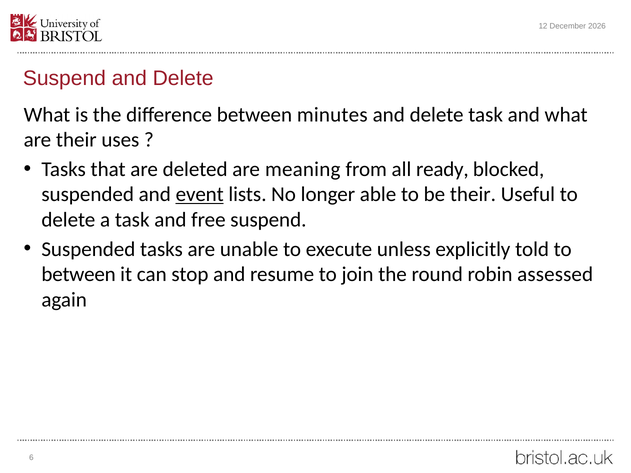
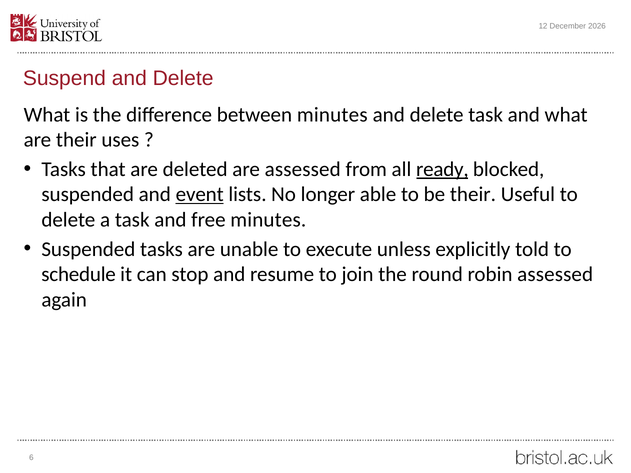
are meaning: meaning -> assessed (303, 169)
ready underline: none -> present (442, 169)
free suspend: suspend -> minutes (268, 220)
between: between -> schedule (79, 275)
